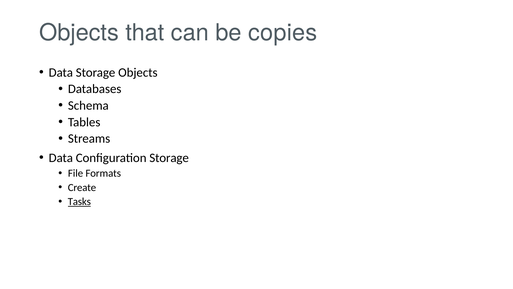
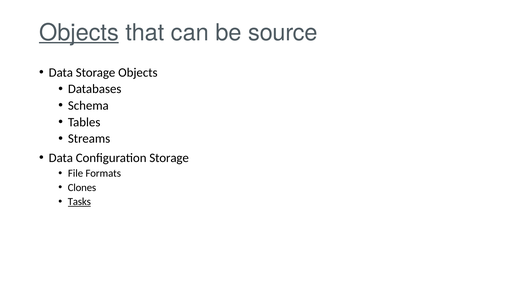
Objects underline: none -> present (79, 33)
copies: copies -> source (283, 33)
Create: Create -> Clones (82, 187)
